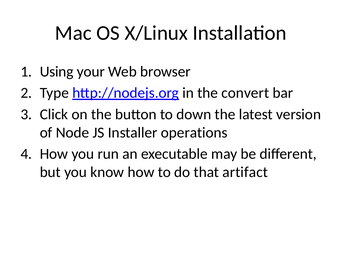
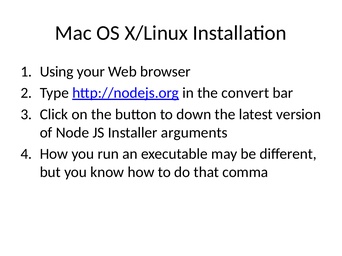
operations: operations -> arguments (194, 133)
artifact: artifact -> comma (245, 172)
